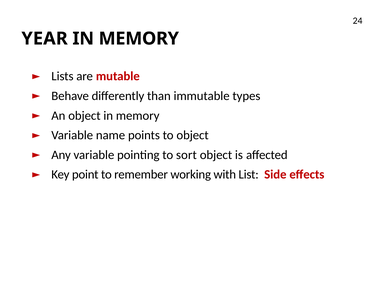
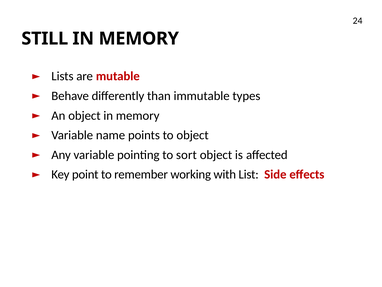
YEAR: YEAR -> STILL (45, 39)
